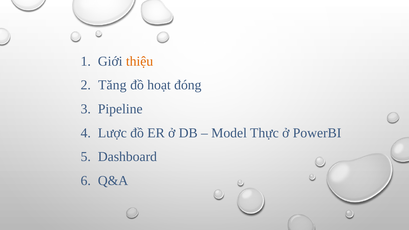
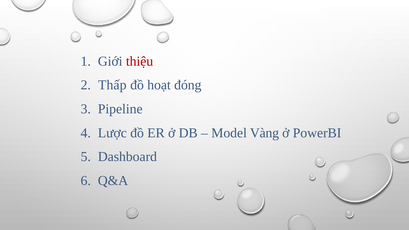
thiệu colour: orange -> red (140, 61)
Tăng: Tăng -> Thấp (112, 85)
Thực: Thực -> Vàng (264, 133)
